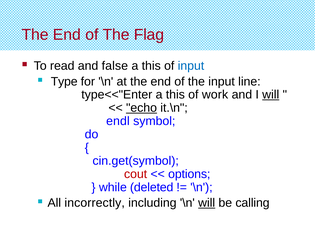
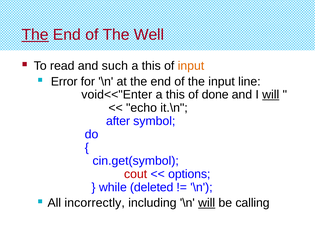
The underline: none -> present (35, 35)
Flag: Flag -> Well (149, 35)
false: false -> such (115, 66)
input colour: blue -> orange (191, 66)
Type: Type -> Error (64, 82)
type<<"Enter: type<<"Enter -> void<<"Enter (117, 95)
work: work -> done (215, 95)
echo underline: present -> none (142, 108)
endl: endl -> after (118, 121)
